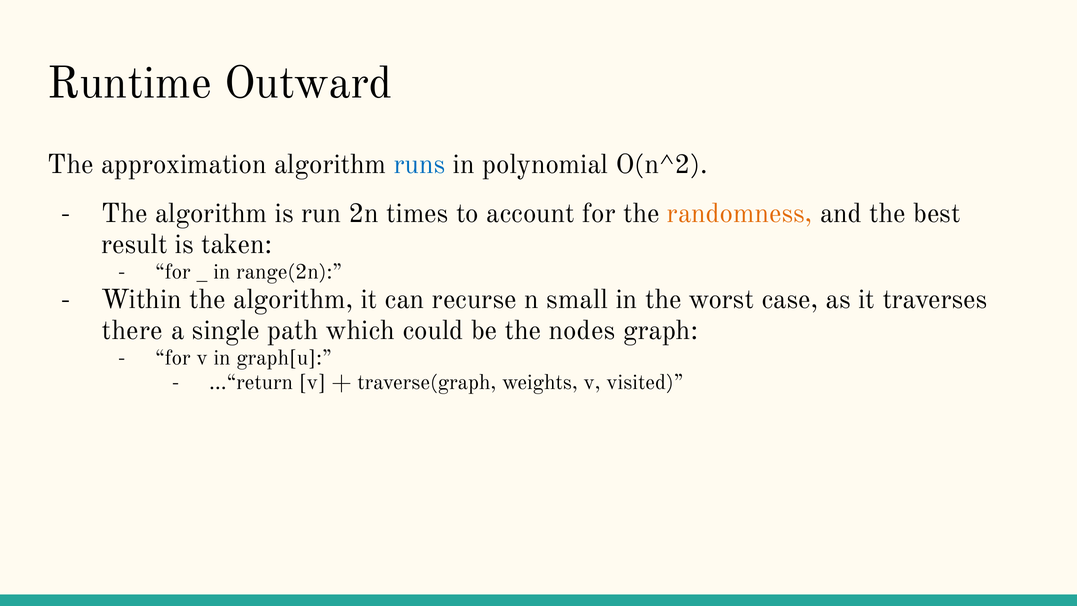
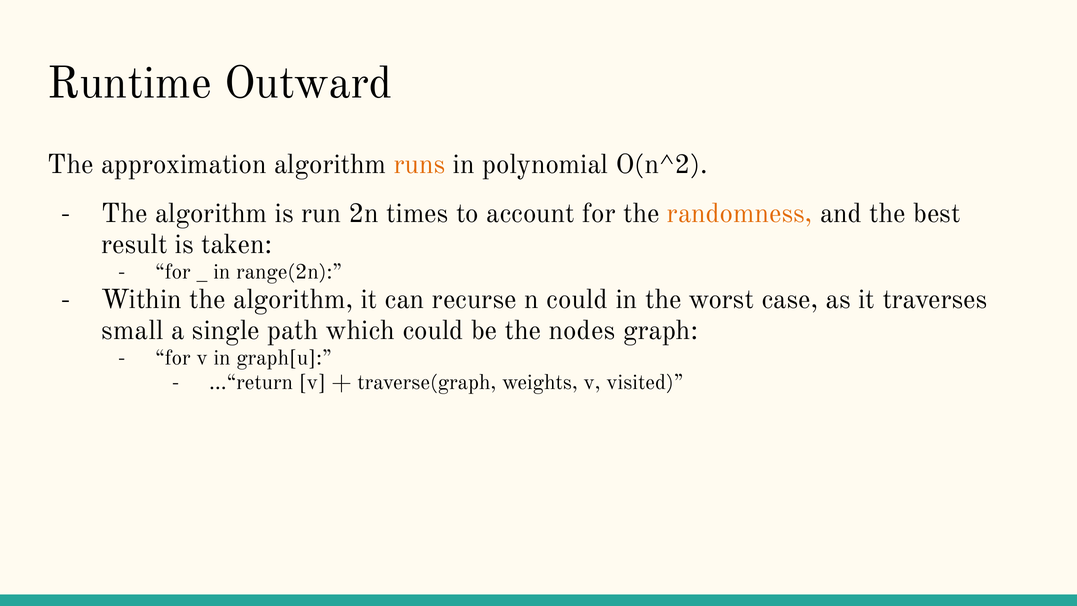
runs colour: blue -> orange (420, 164)
n small: small -> could (577, 299)
there: there -> small (132, 330)
